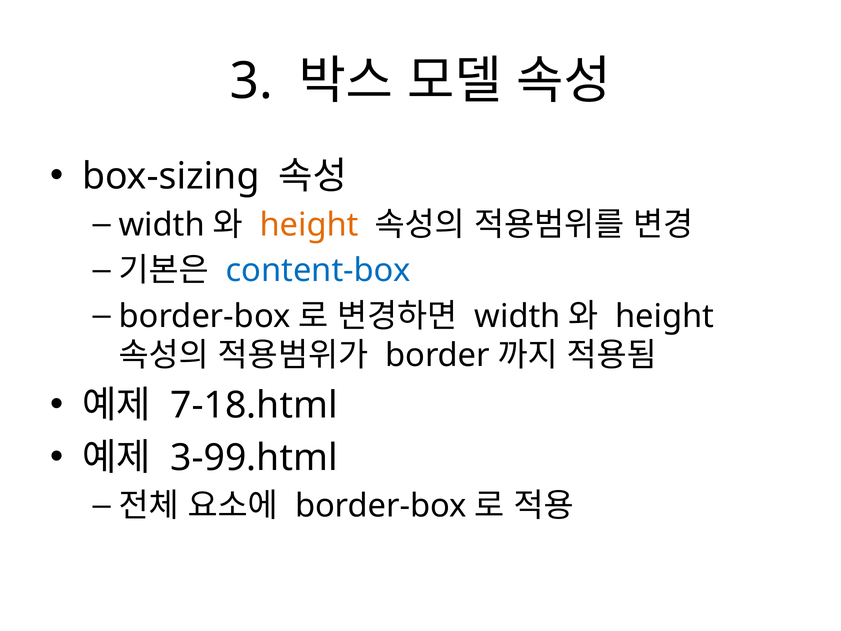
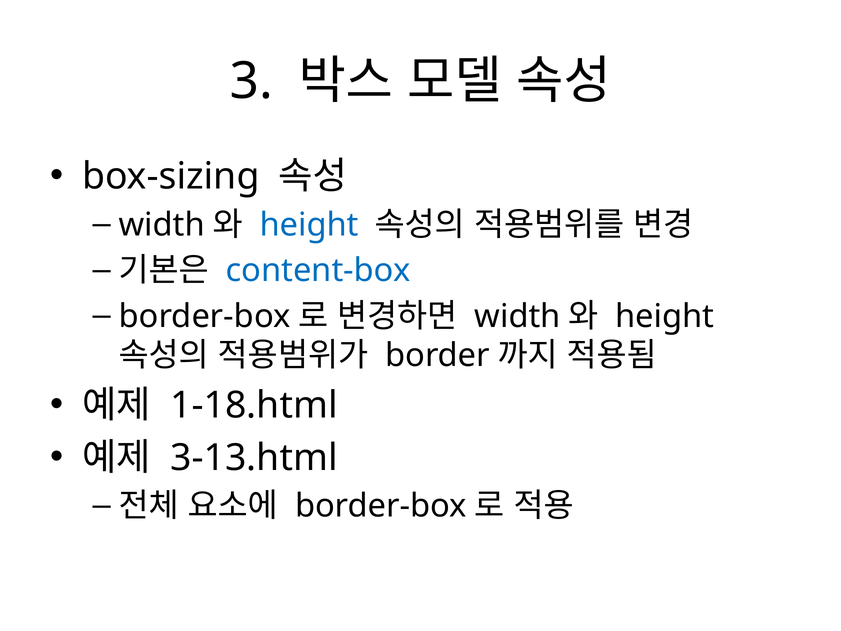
height colour: orange -> blue (309, 225)
7-18.html: 7-18.html -> 1-18.html (254, 405)
3-99.html: 3-99.html -> 3-13.html (254, 458)
